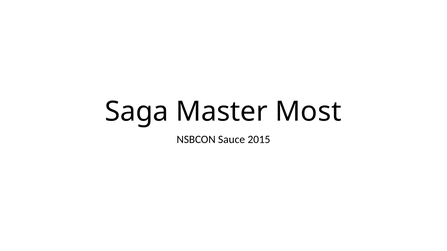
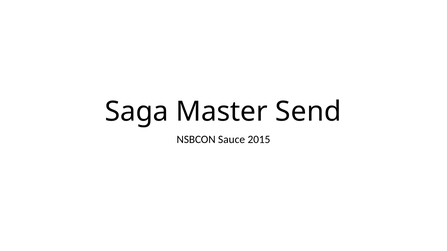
Most: Most -> Send (308, 112)
